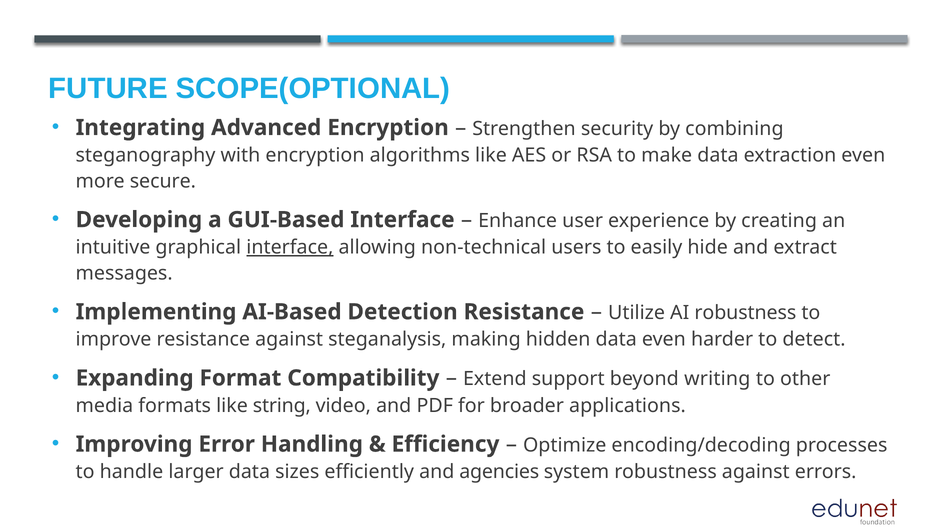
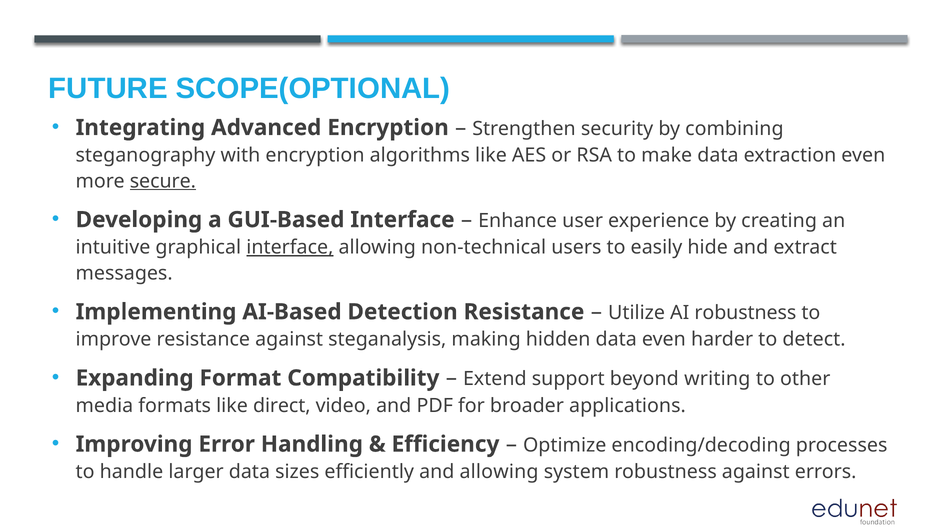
secure underline: none -> present (163, 181)
string: string -> direct (282, 405)
and agencies: agencies -> allowing (499, 472)
